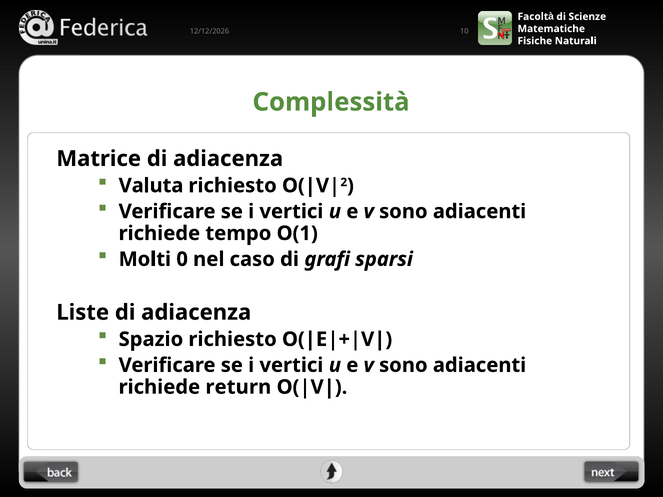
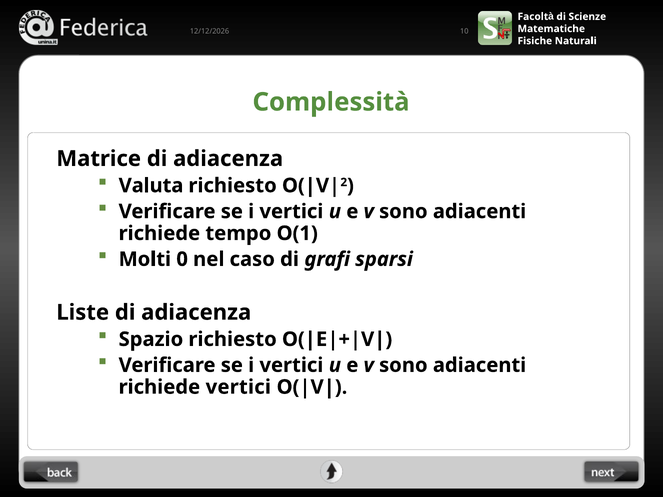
richiede return: return -> vertici (238, 387)
